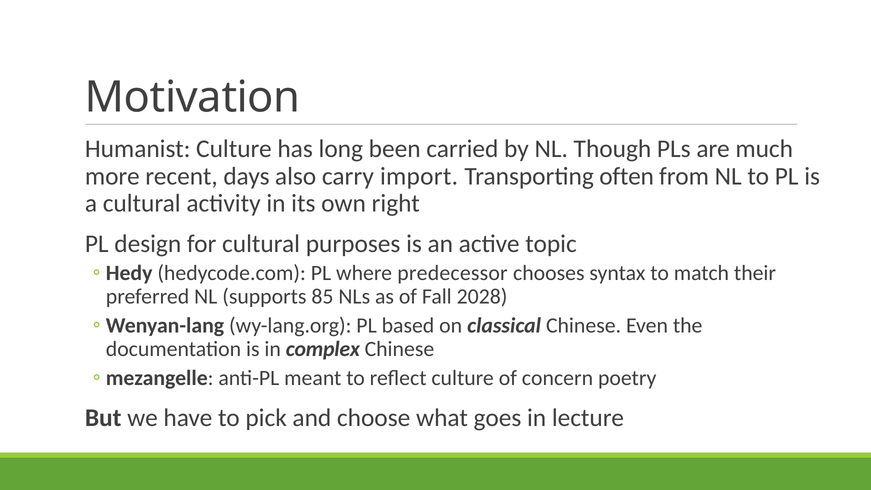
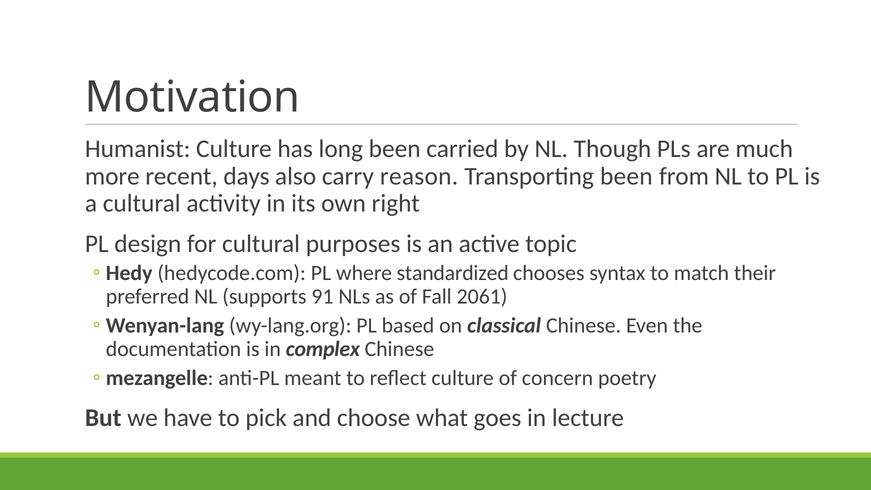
import: import -> reason (419, 176)
Transporting often: often -> been (626, 176)
predecessor: predecessor -> standardized (453, 273)
85: 85 -> 91 (322, 296)
2028: 2028 -> 2061 (482, 296)
